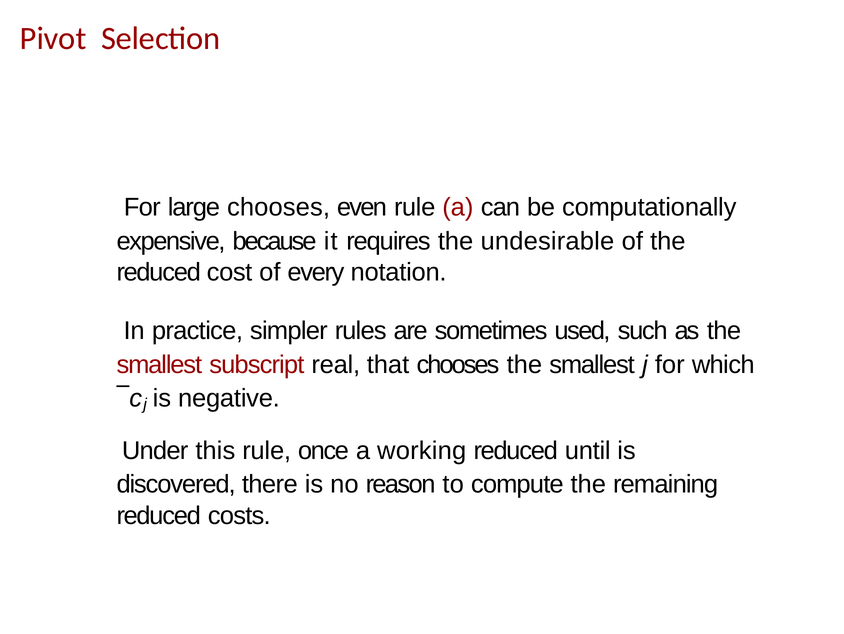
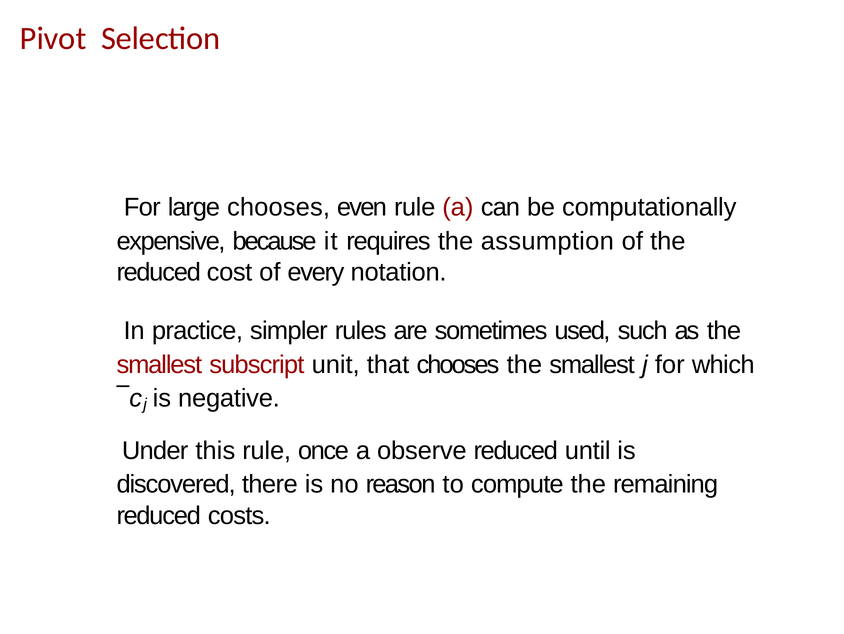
undesirable: undesirable -> assumption (547, 241)
real: real -> unit (336, 364)
working: working -> observe (422, 450)
